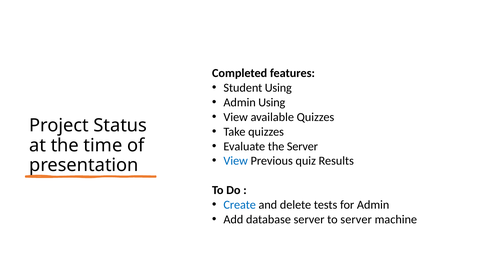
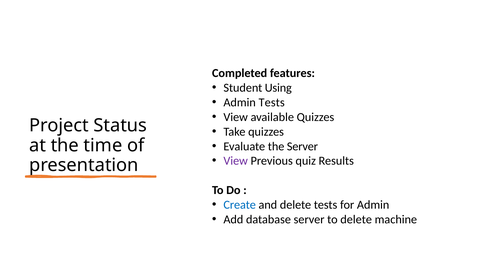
Admin Using: Using -> Tests (272, 102)
View colour: blue -> purple (236, 161)
to server: server -> delete (356, 219)
